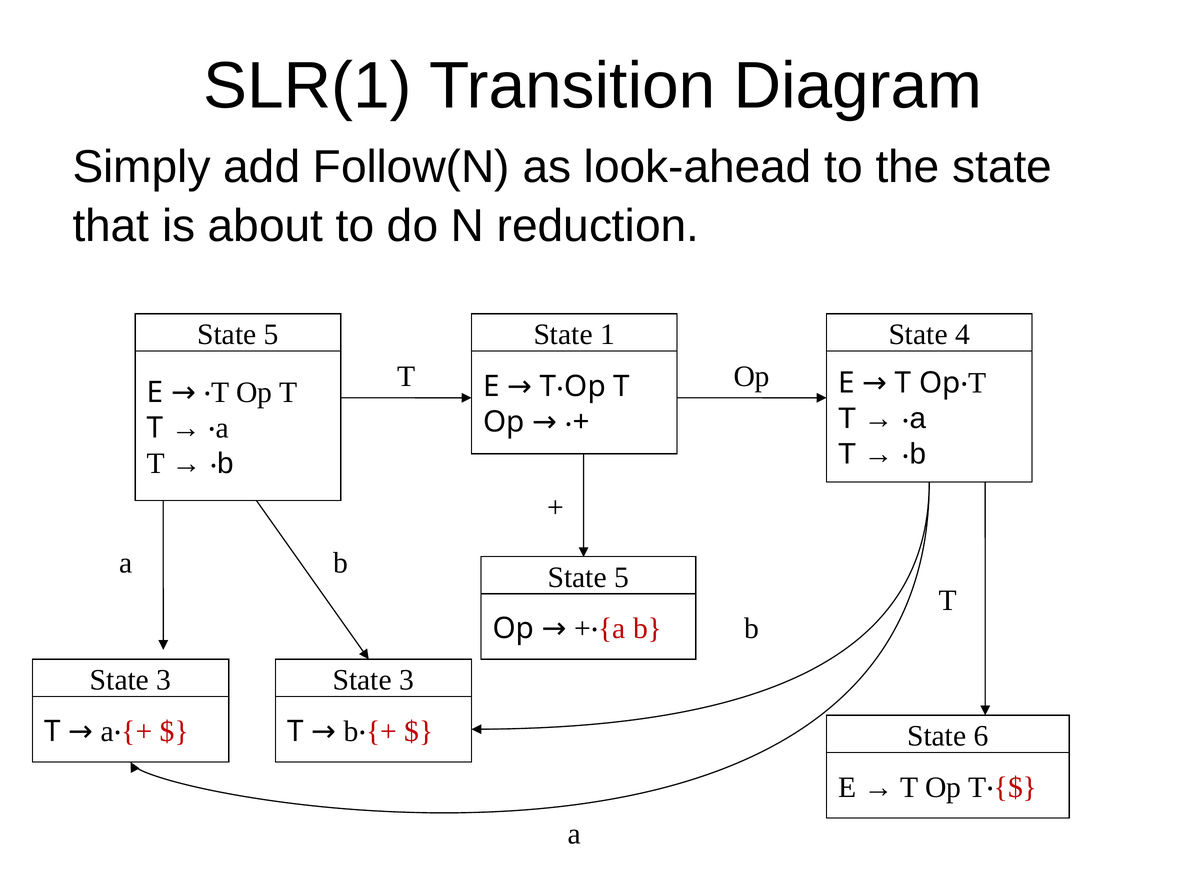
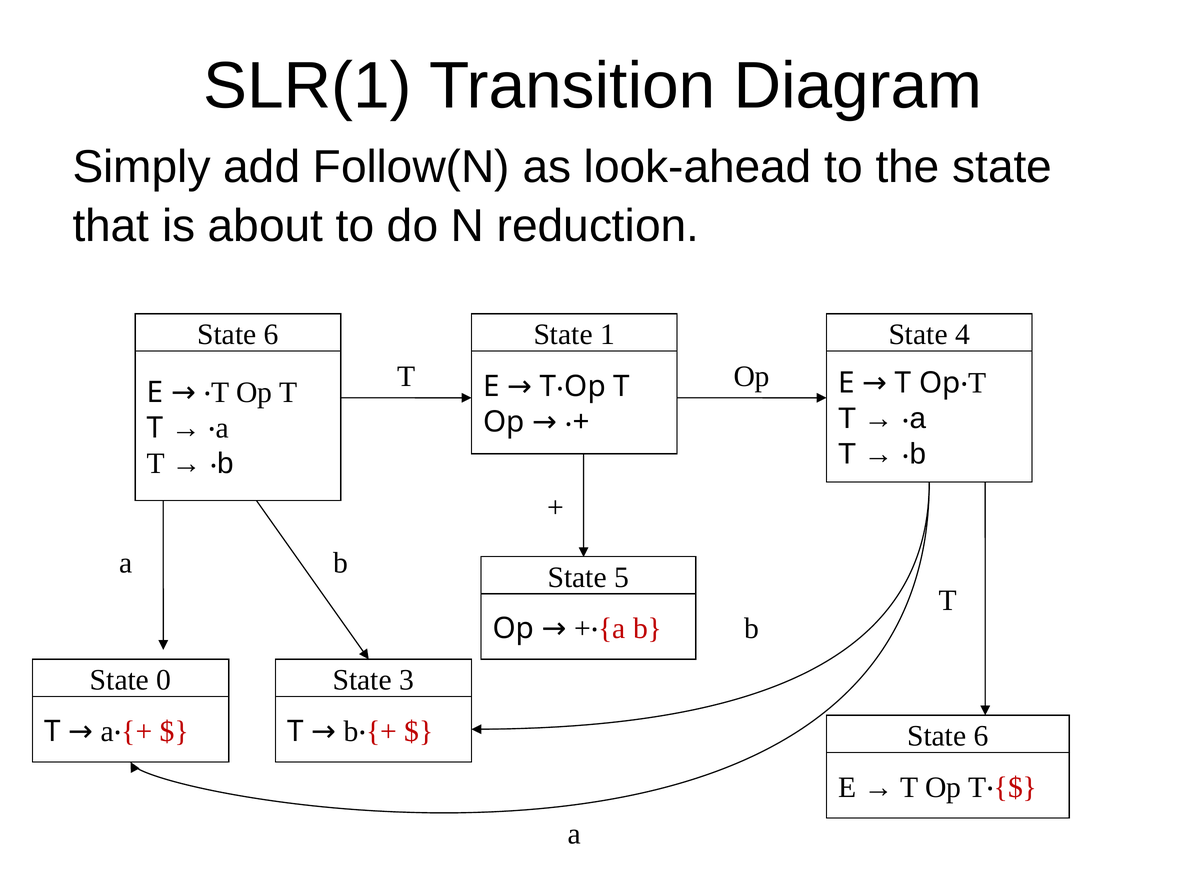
5: 5 -> 6 (271, 335)
3: 3 -> 0 (164, 680)
